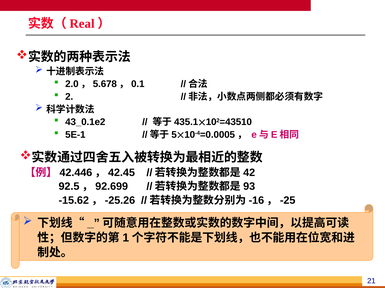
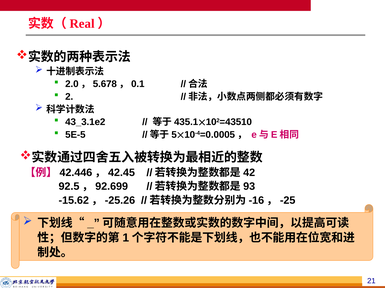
43_0.1e2: 43_0.1e2 -> 43_3.1e2 (85, 122)
5E-1: 5E-1 -> 5E-5 (75, 135)
